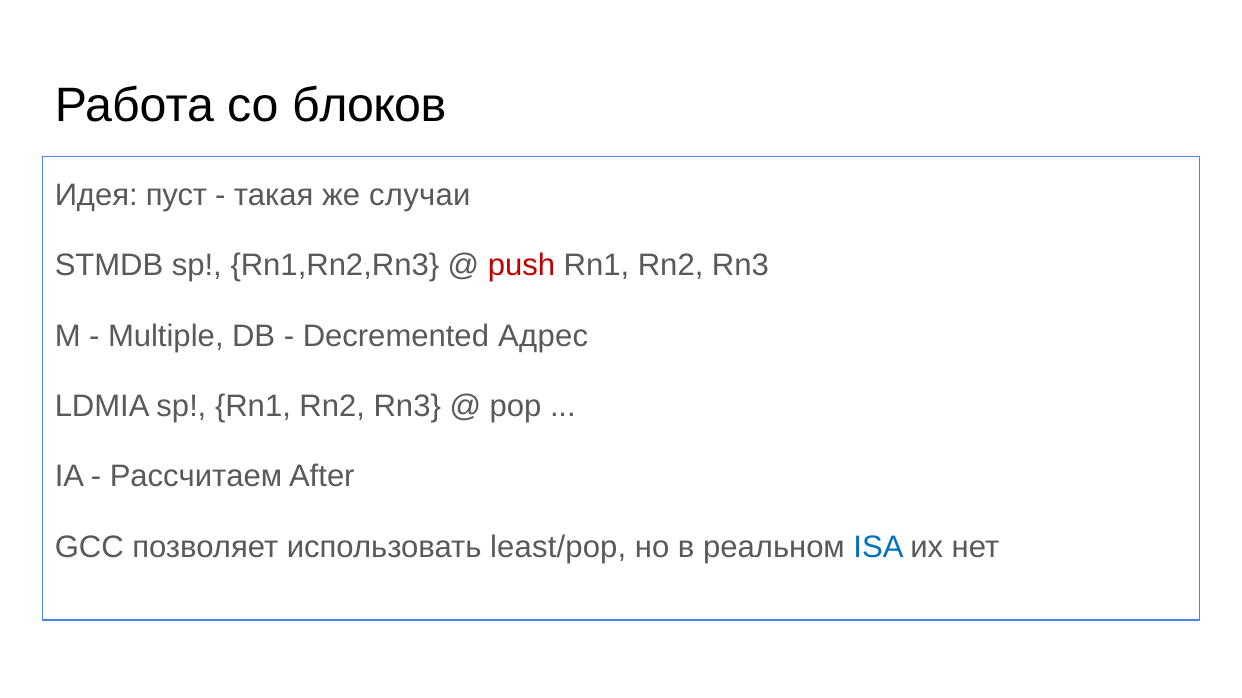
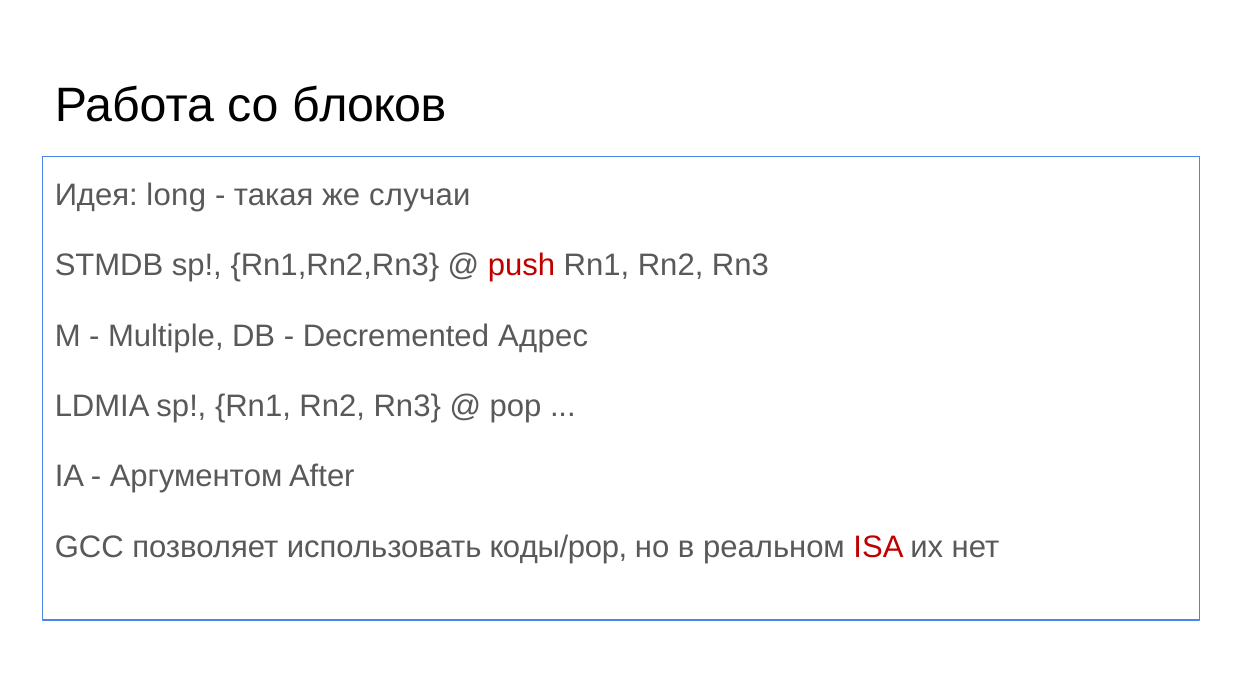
пуст: пуст -> long (176, 195)
Рассчитаем: Рассчитаем -> Аргументом (196, 477)
least/pop: least/pop -> коды/pop (558, 547)
ISA colour: blue -> red (878, 547)
